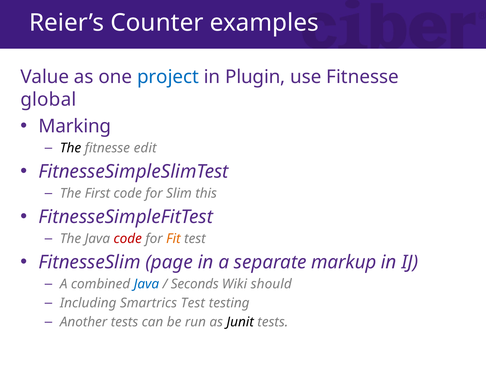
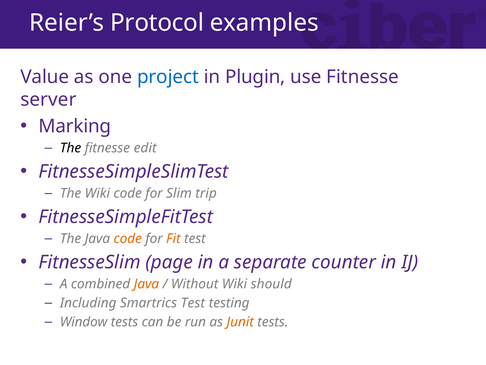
Counter: Counter -> Protocol (157, 23)
global: global -> server (48, 100)
The First: First -> Wiki (97, 193)
this: this -> trip (206, 193)
code colour: red -> orange (128, 238)
markup: markup -> counter (344, 262)
Java colour: blue -> orange (146, 284)
Seconds: Seconds -> Without (195, 284)
Another: Another -> Window (84, 322)
Junit colour: black -> orange (240, 322)
